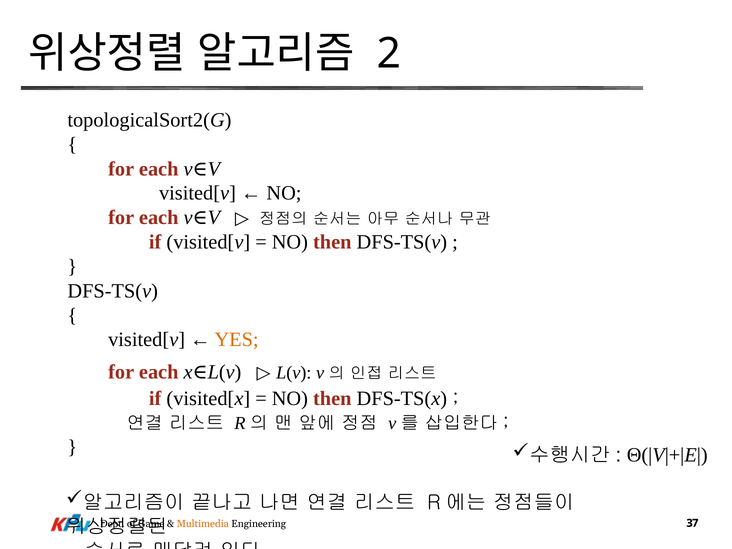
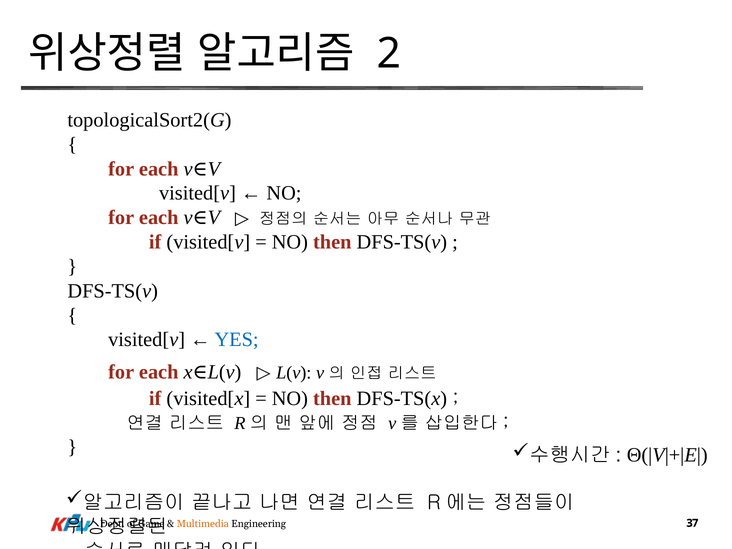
YES colour: orange -> blue (237, 340)
